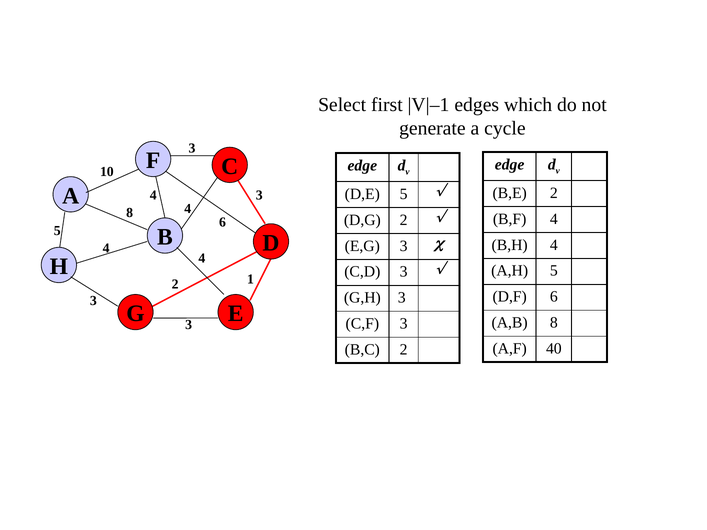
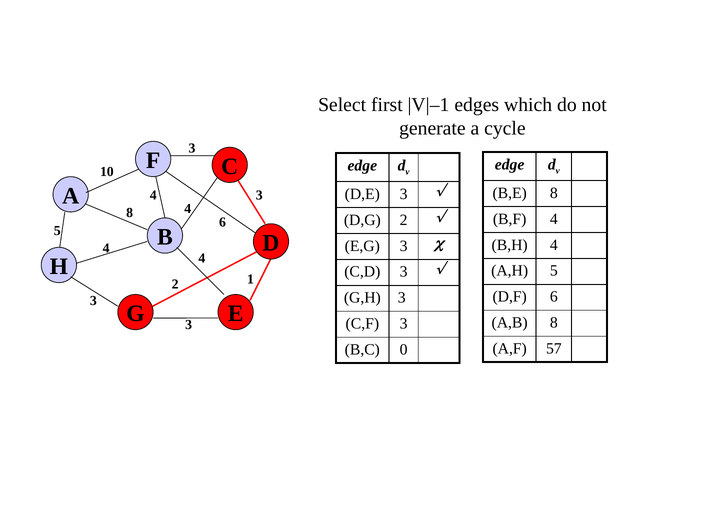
B,E 2: 2 -> 8 (554, 193)
D,E 5: 5 -> 3 (404, 194)
40: 40 -> 57 (554, 349)
B,C 2: 2 -> 0 (404, 350)
